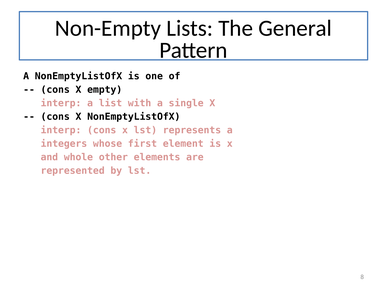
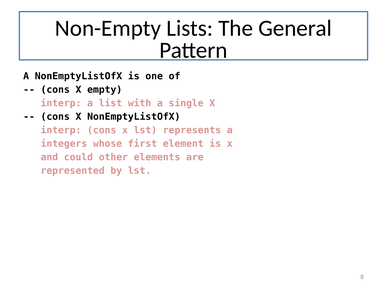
whole: whole -> could (78, 157)
